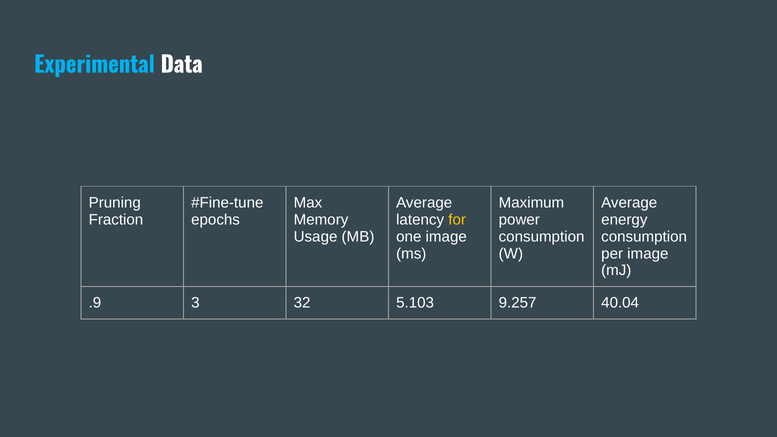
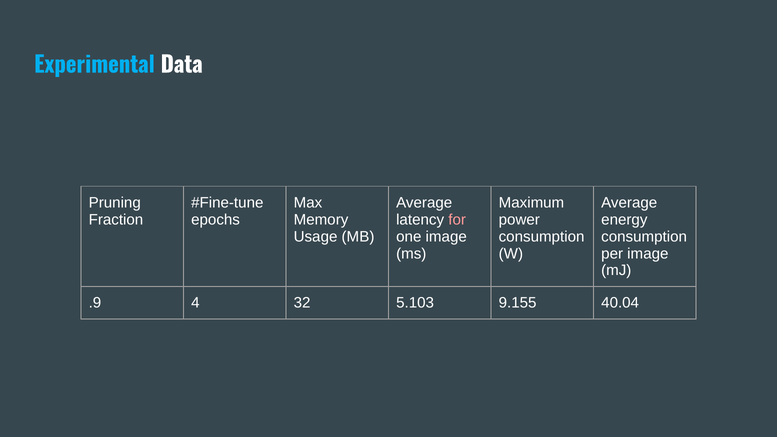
for colour: yellow -> pink (457, 220)
3: 3 -> 4 (195, 303)
9.257: 9.257 -> 9.155 (518, 303)
